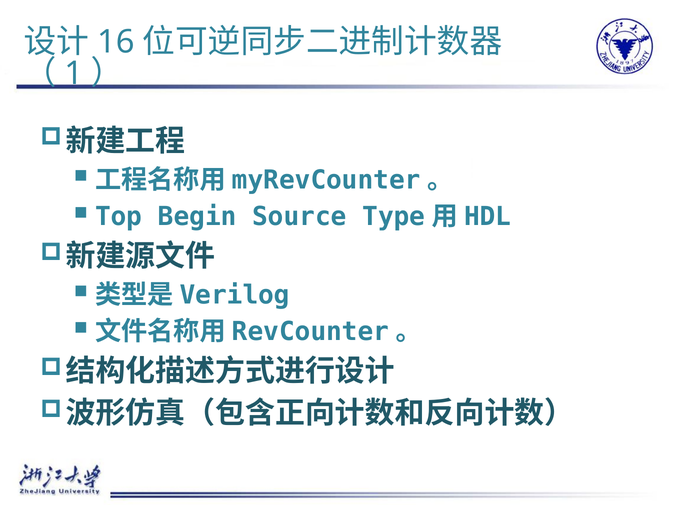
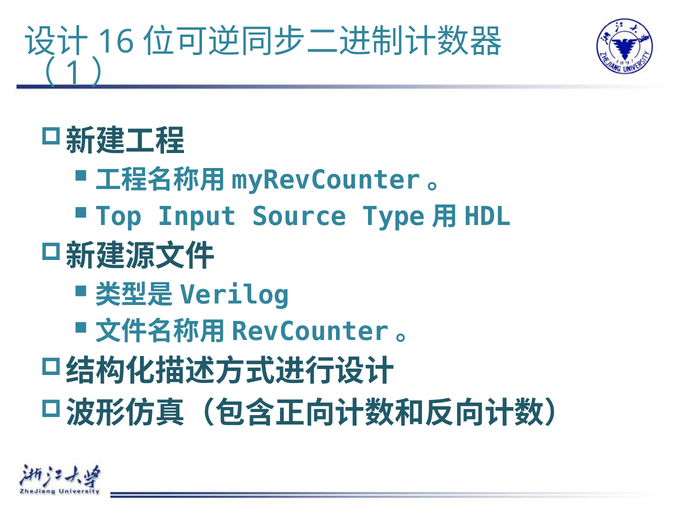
Begin: Begin -> Input (197, 216)
